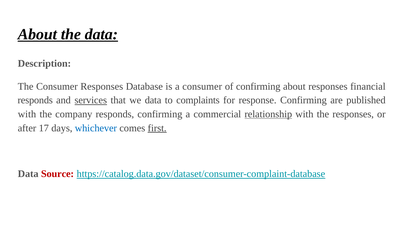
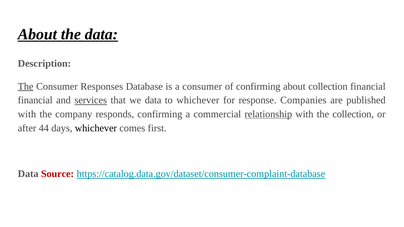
The underline: none -> present (26, 86)
about responses: responses -> collection (328, 86)
responds: responds -> financial (35, 100)
to complaints: complaints -> whichever (198, 100)
response Confirming: Confirming -> Companies (303, 100)
the responses: responses -> collection (353, 114)
17: 17 -> 44 (44, 128)
whichever colour: blue -> black (96, 128)
first underline: present -> none (157, 128)
